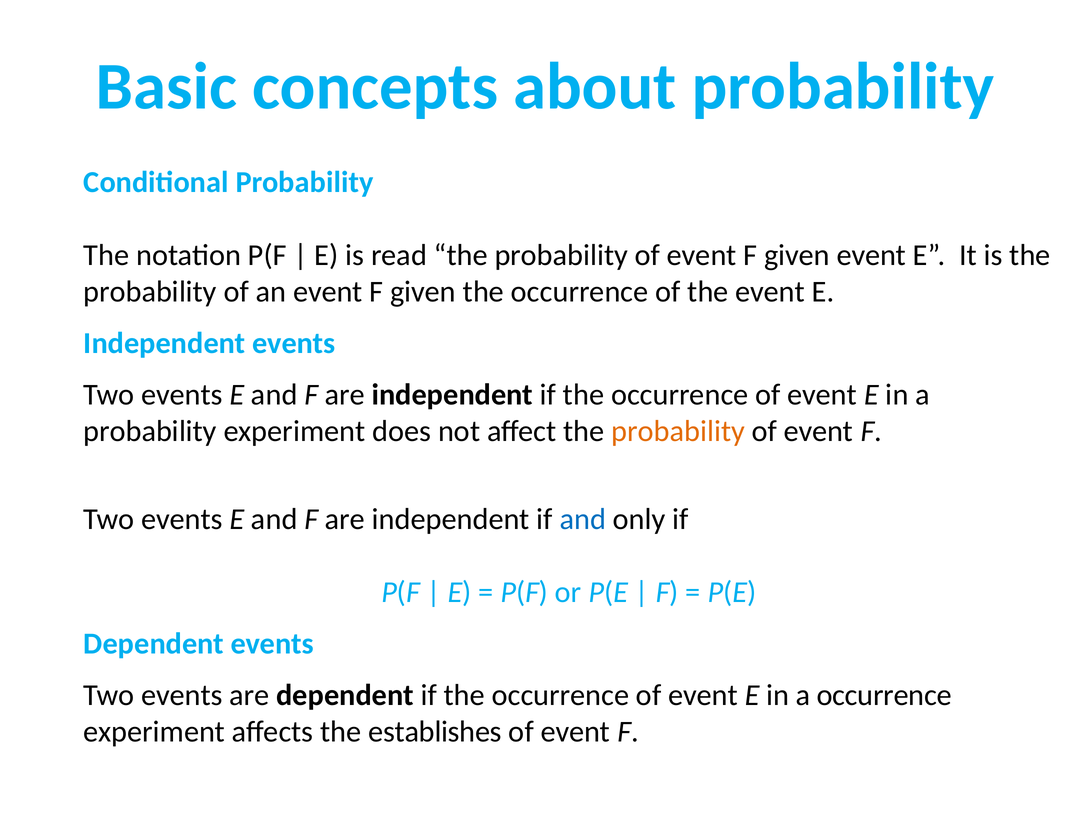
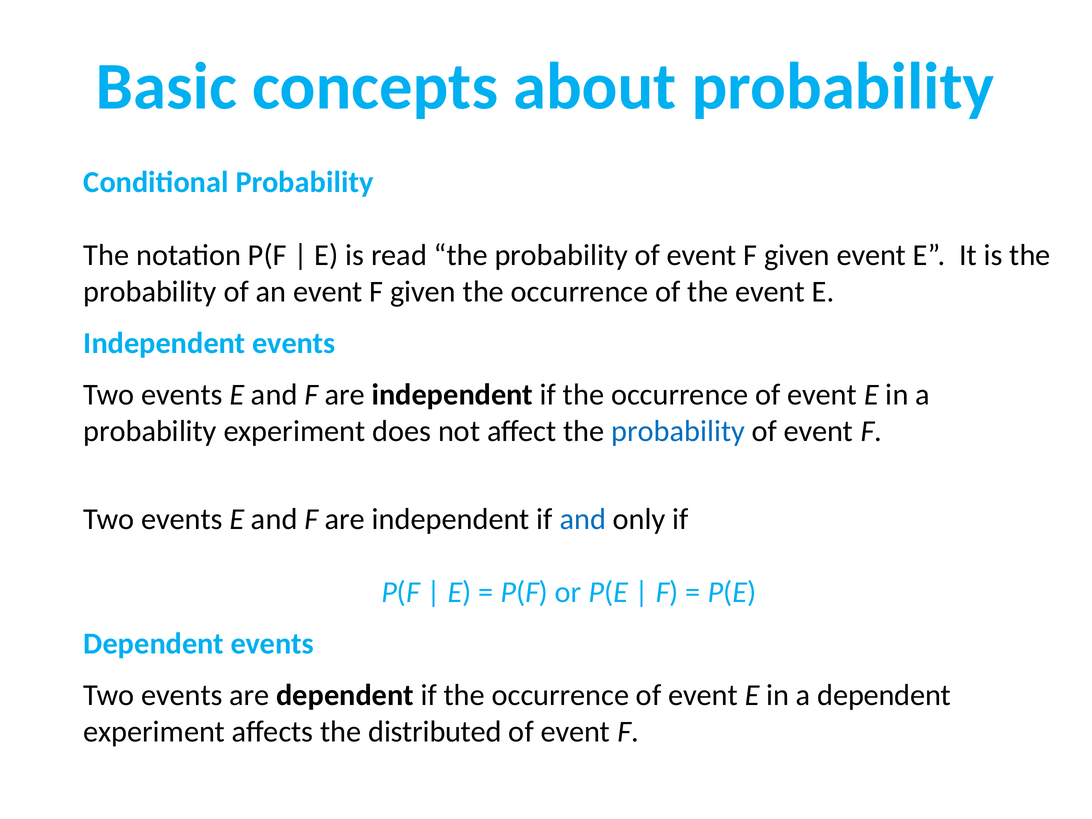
probability colour: orange -> blue (678, 431)
a occurrence: occurrence -> dependent (884, 695)
establishes: establishes -> distributed (435, 732)
